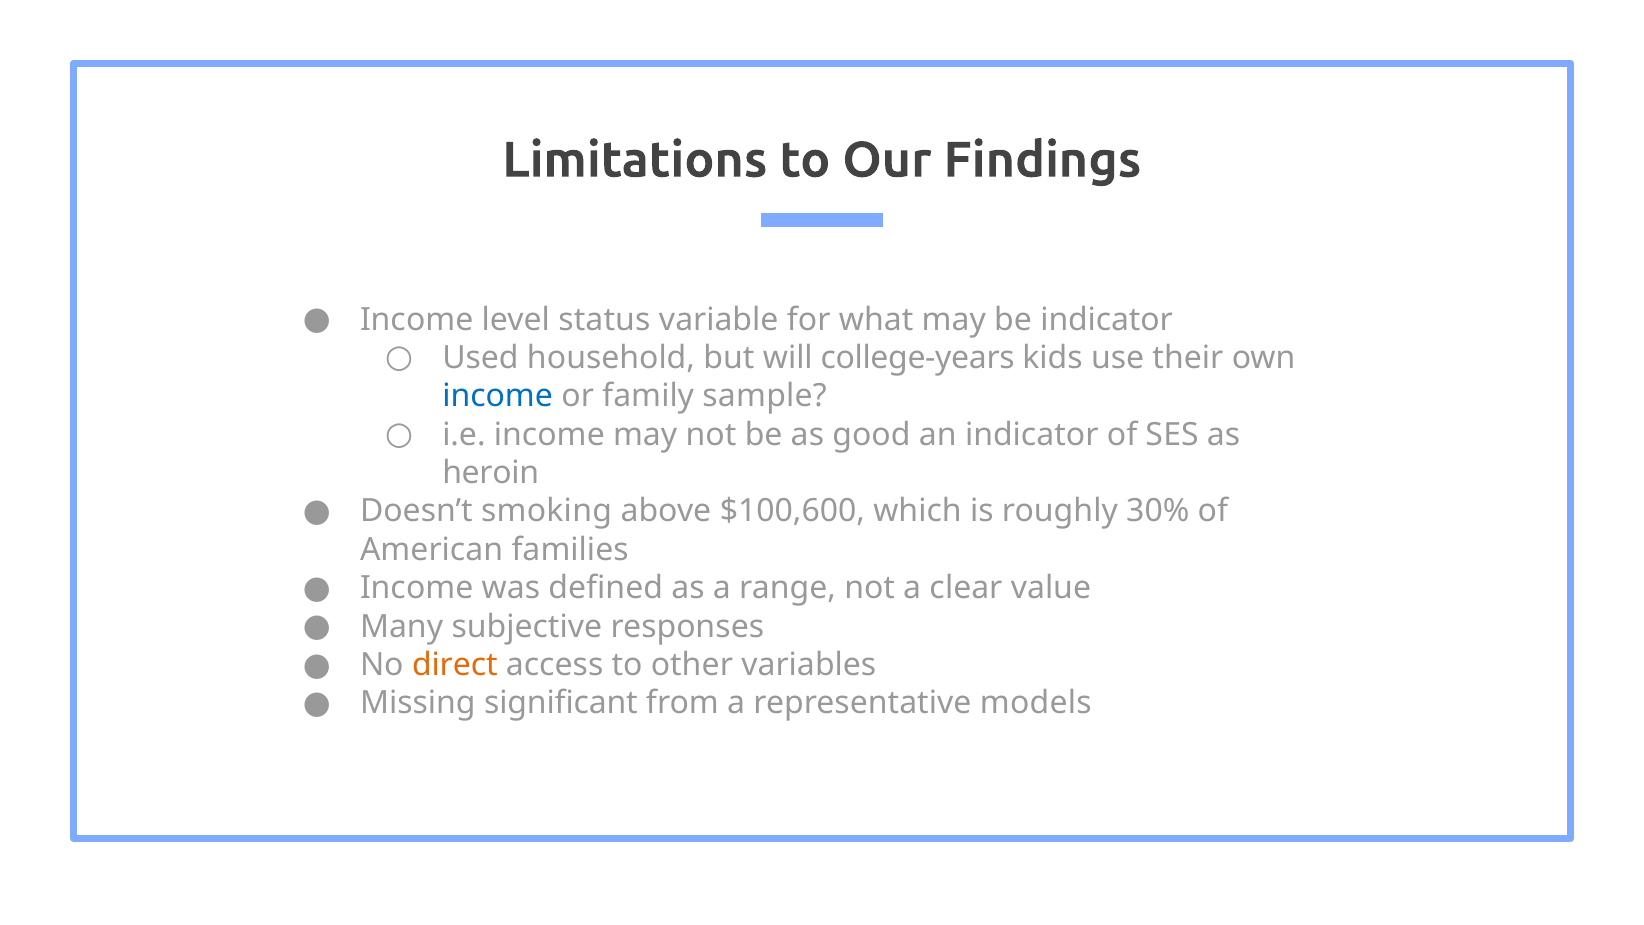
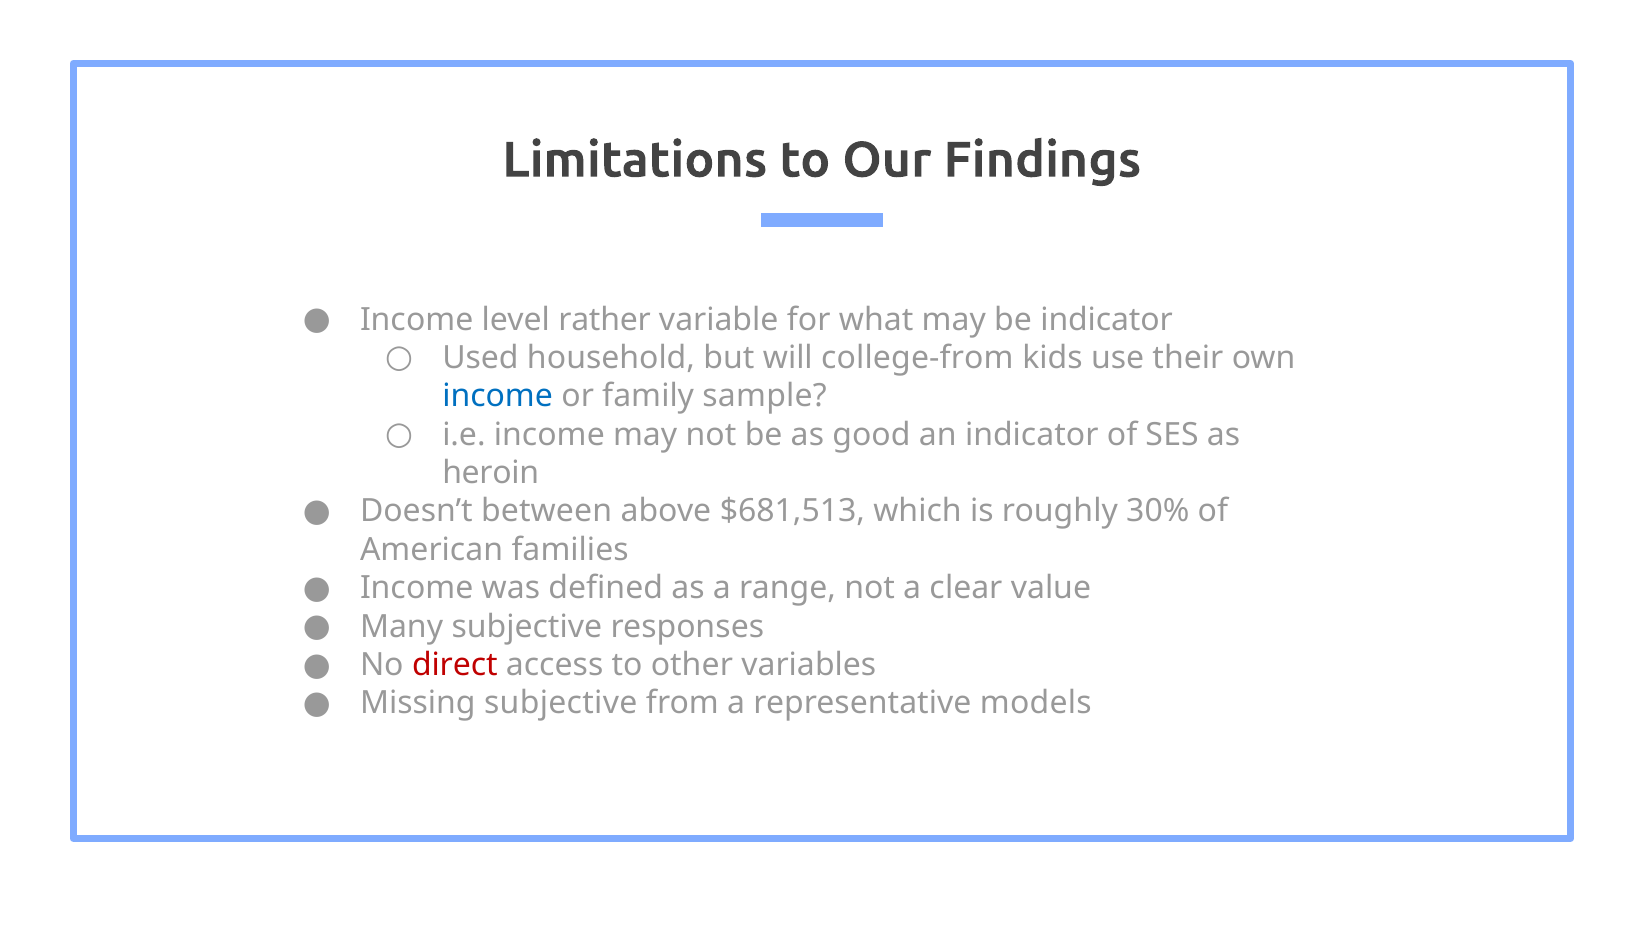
status: status -> rather (605, 319)
college-years: college-years -> college-from (917, 358)
smoking: smoking -> between (547, 511)
$100,600: $100,600 -> $681,513 (792, 511)
direct colour: orange -> red (455, 665)
Missing significant: significant -> subjective (561, 703)
